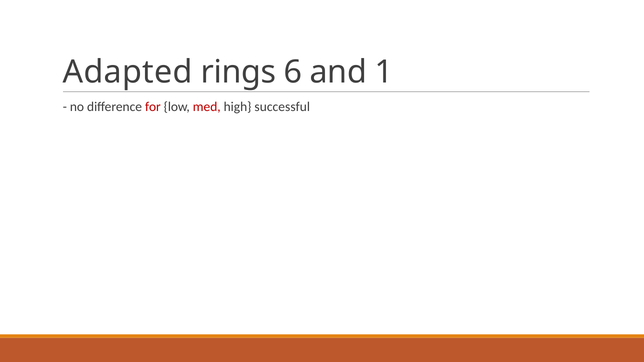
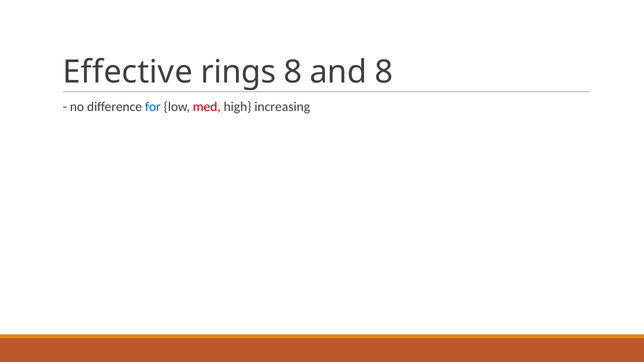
Adapted: Adapted -> Effective (128, 72)
rings 6: 6 -> 8 (293, 72)
and 1: 1 -> 8 (384, 72)
for colour: red -> blue (153, 107)
successful: successful -> increasing (282, 107)
